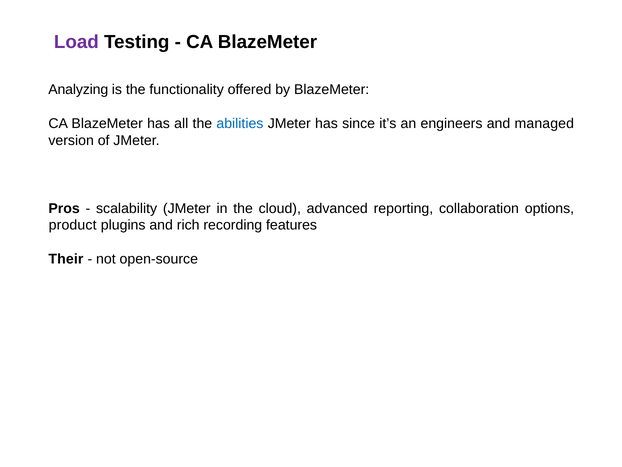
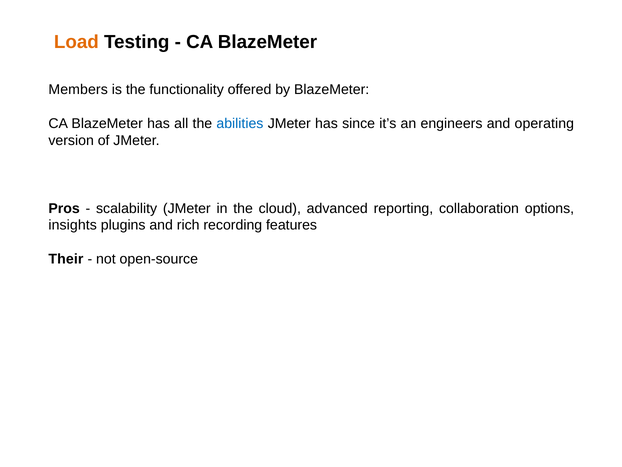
Load colour: purple -> orange (76, 42)
Analyzing: Analyzing -> Members (78, 90)
managed: managed -> operating (544, 123)
product: product -> insights (73, 225)
